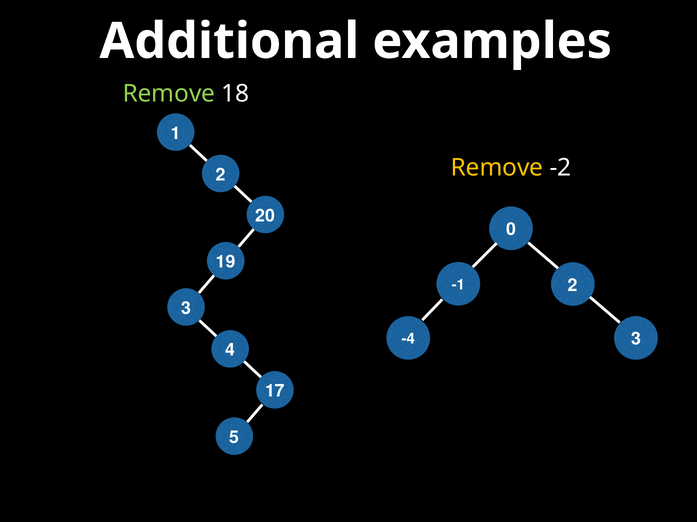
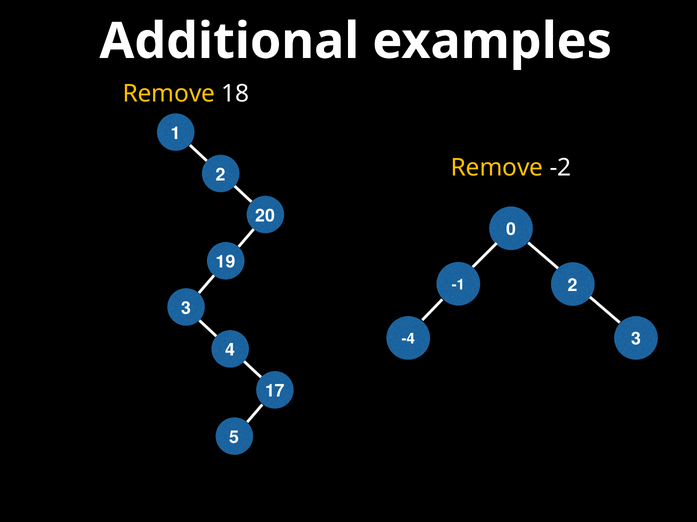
Remove colour: light green -> yellow (169, 94)
